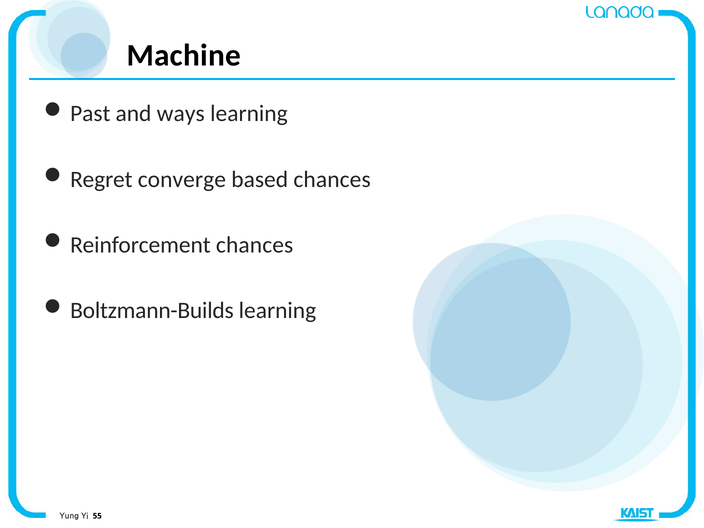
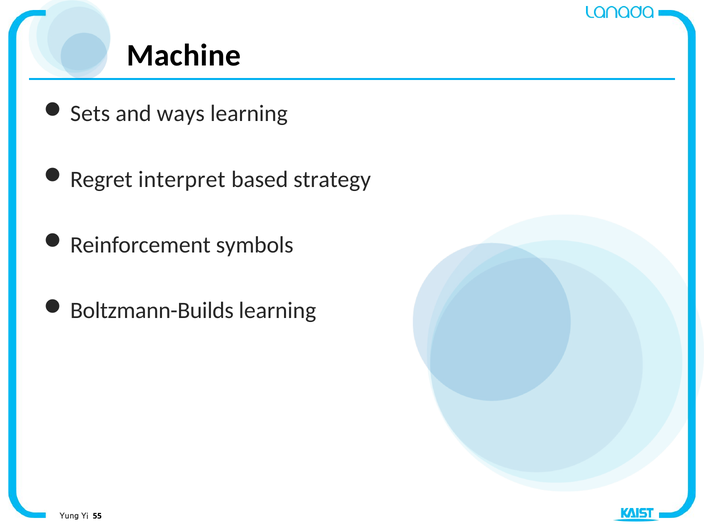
Past: Past -> Sets (90, 114)
converge: converge -> interpret (182, 179)
based chances: chances -> strategy (332, 179)
Reinforcement chances: chances -> symbols (255, 245)
